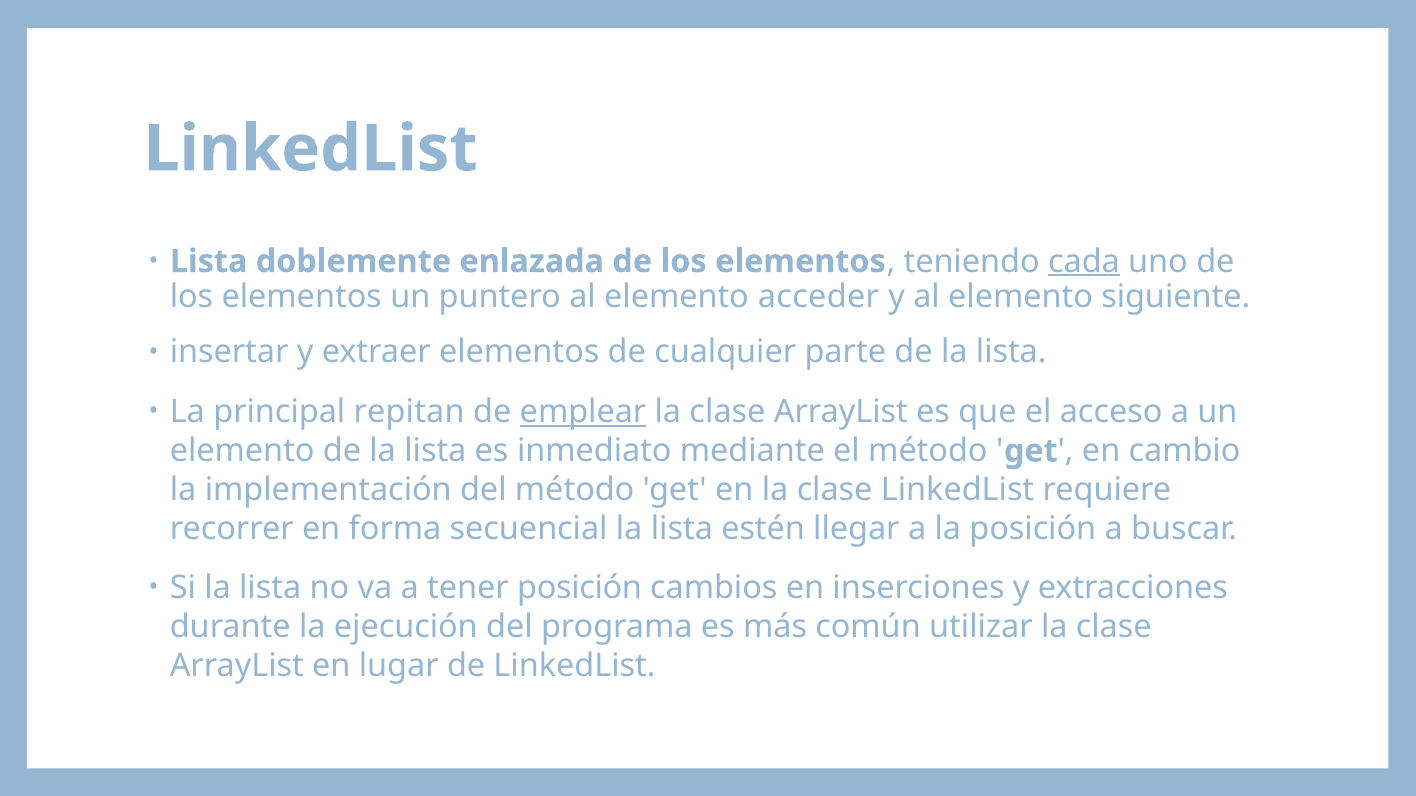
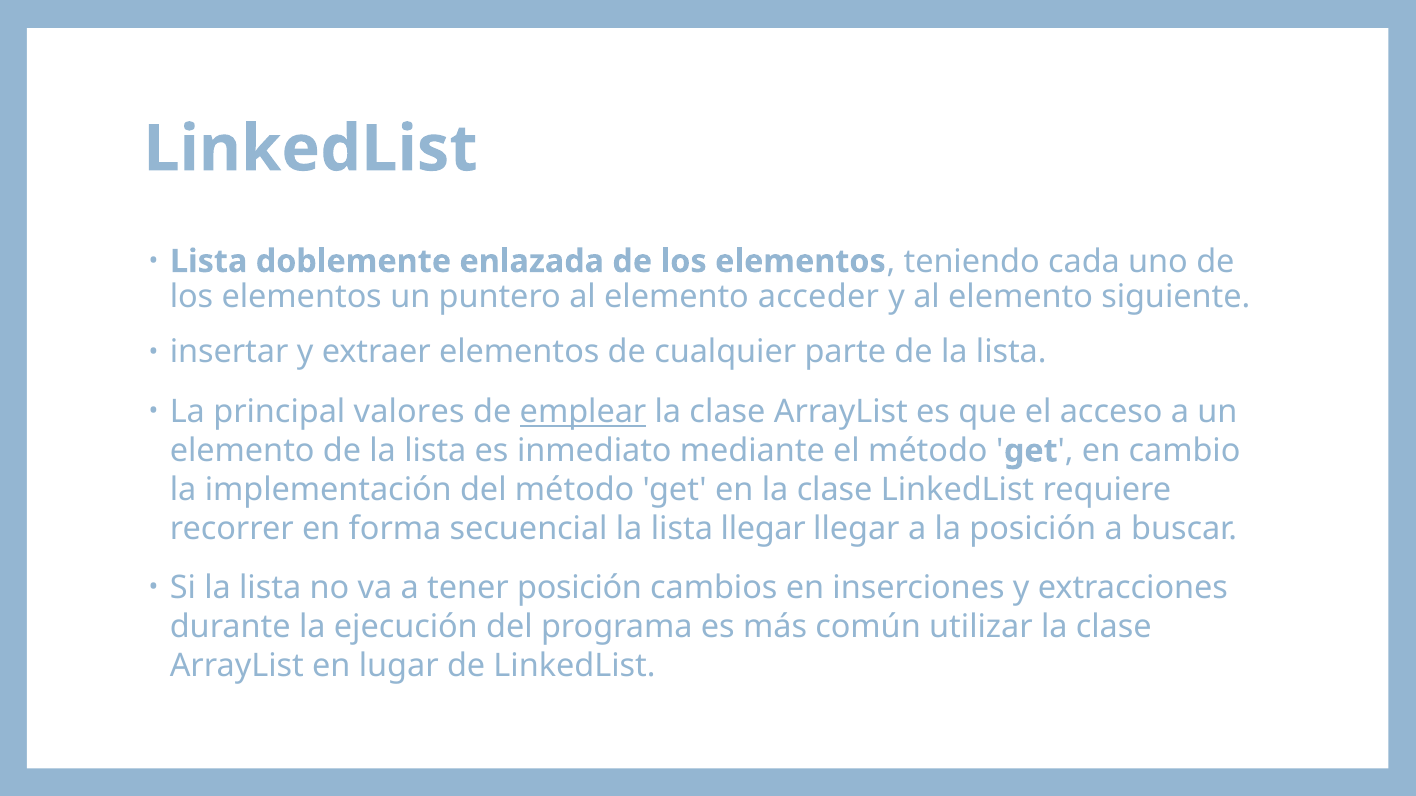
cada underline: present -> none (1084, 262)
repitan: repitan -> valores (409, 412)
lista estén: estén -> llegar (763, 529)
